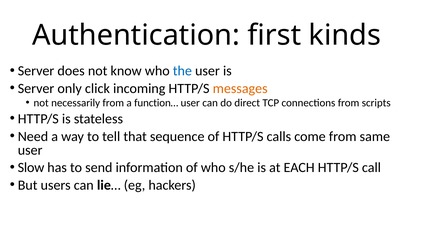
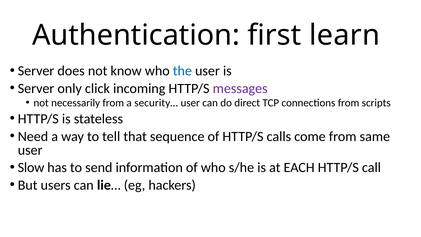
kinds: kinds -> learn (345, 35)
messages colour: orange -> purple (240, 88)
function…: function… -> security… (156, 103)
